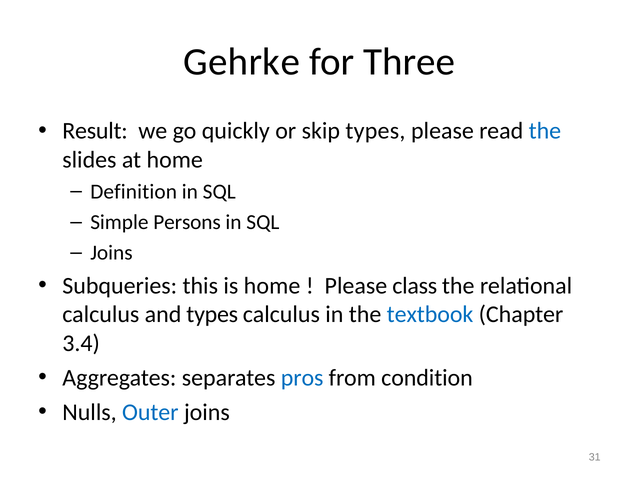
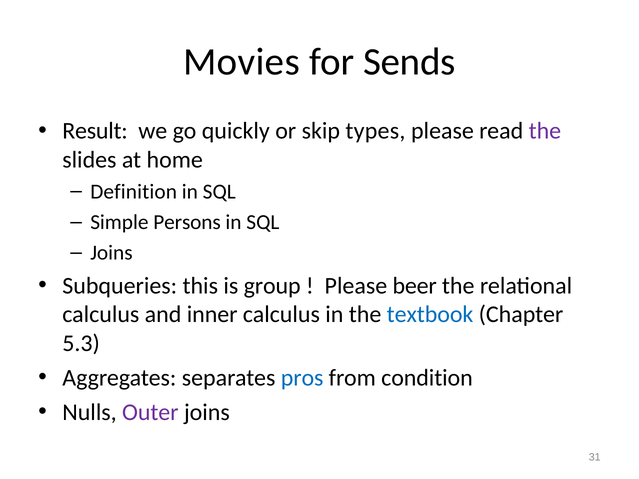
Gehrke: Gehrke -> Movies (242, 62)
Three: Three -> Sends (409, 62)
the colour: blue -> purple (545, 131)
is home: home -> group (272, 286)
class: class -> beer (415, 286)
and types: types -> inner (212, 315)
3.4: 3.4 -> 5.3 (81, 344)
Outer colour: blue -> purple (150, 412)
